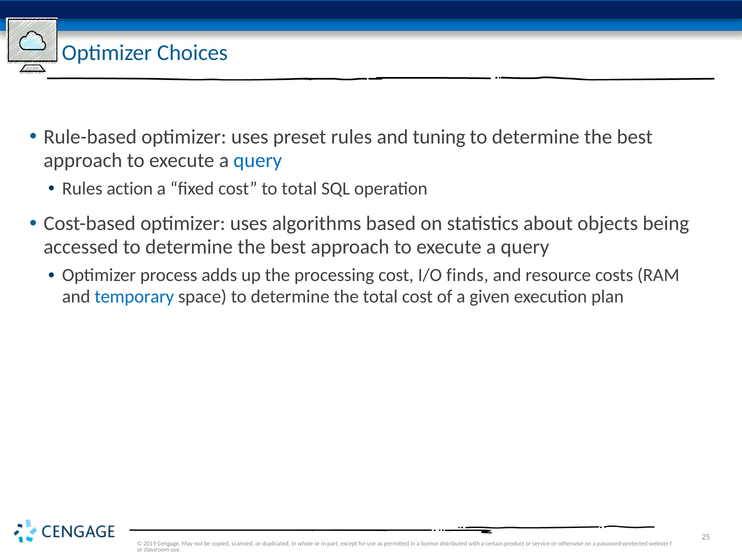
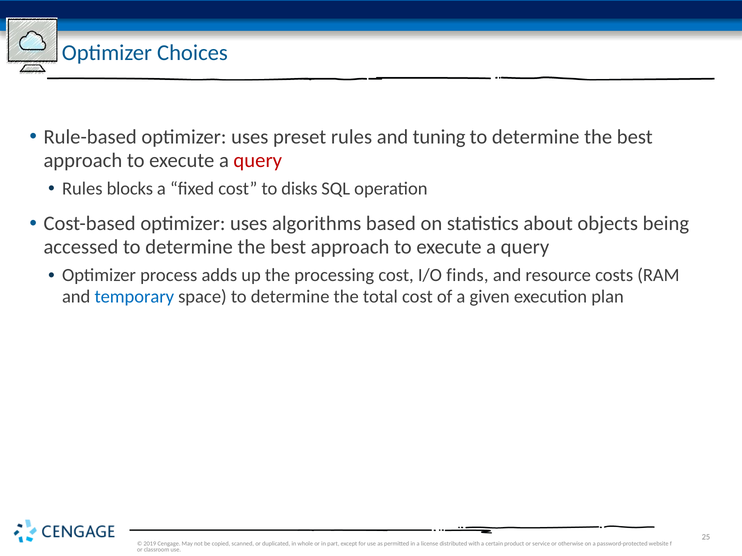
query colour: blue -> red (258, 160)
action: action -> blocks (130, 189)
to total: total -> disks (299, 189)
